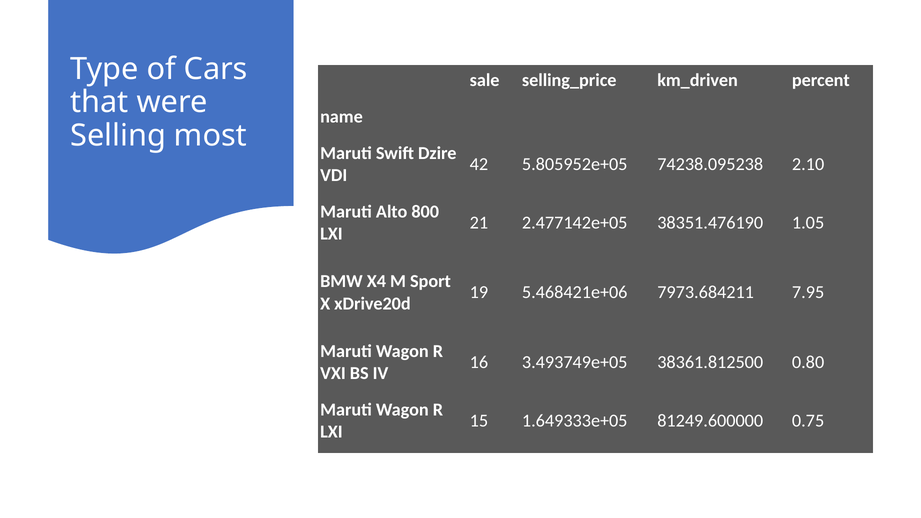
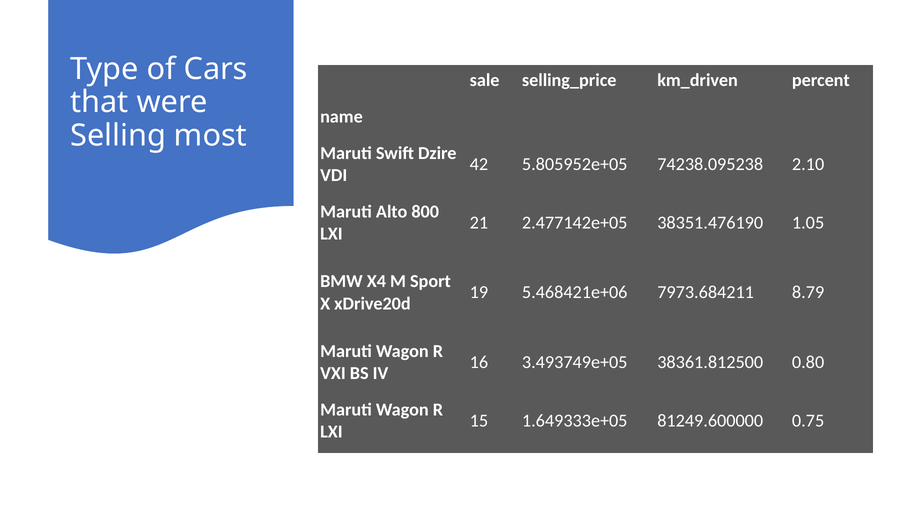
7.95: 7.95 -> 8.79 (808, 293)
